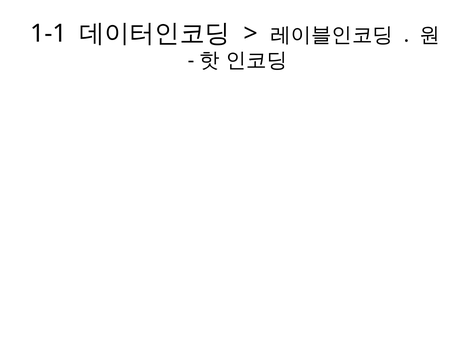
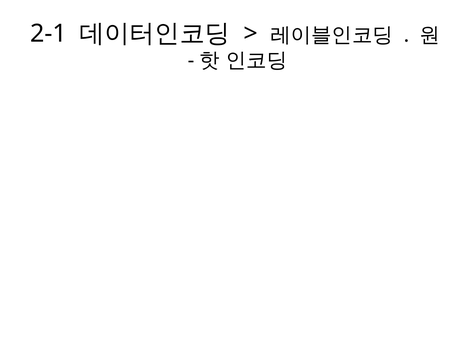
1-1: 1-1 -> 2-1 (48, 33)
